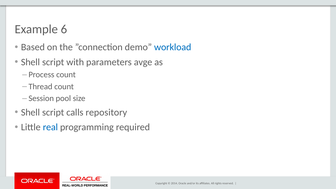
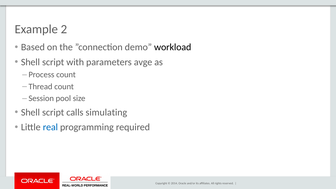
6: 6 -> 2 (64, 29)
workload colour: blue -> black (173, 47)
repository: repository -> simulating (106, 112)
